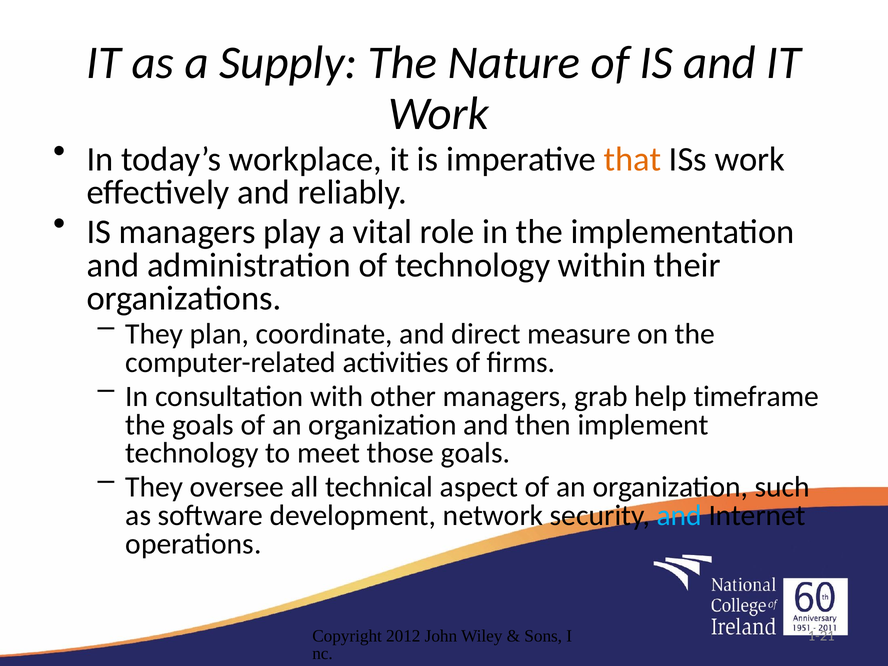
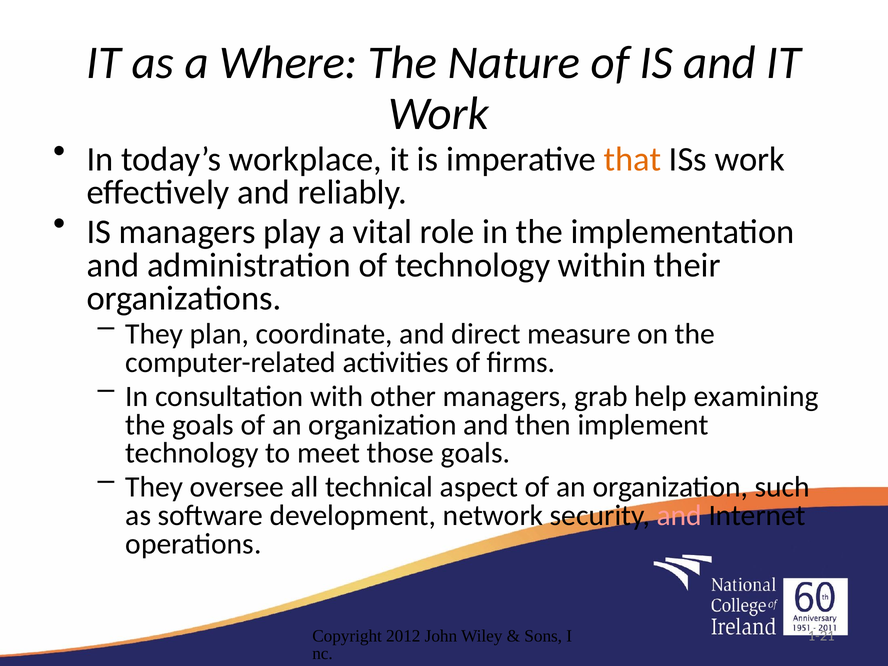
Supply: Supply -> Where (288, 63)
timeframe: timeframe -> examining (756, 396)
and colour: light blue -> pink (679, 516)
